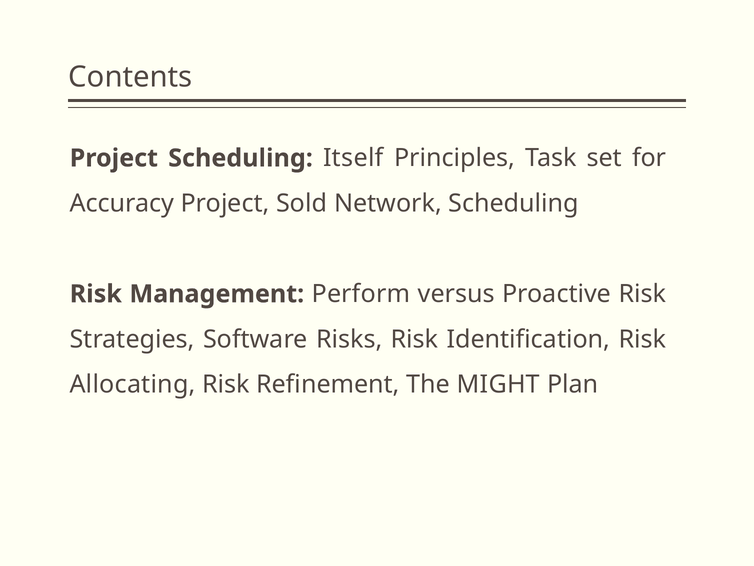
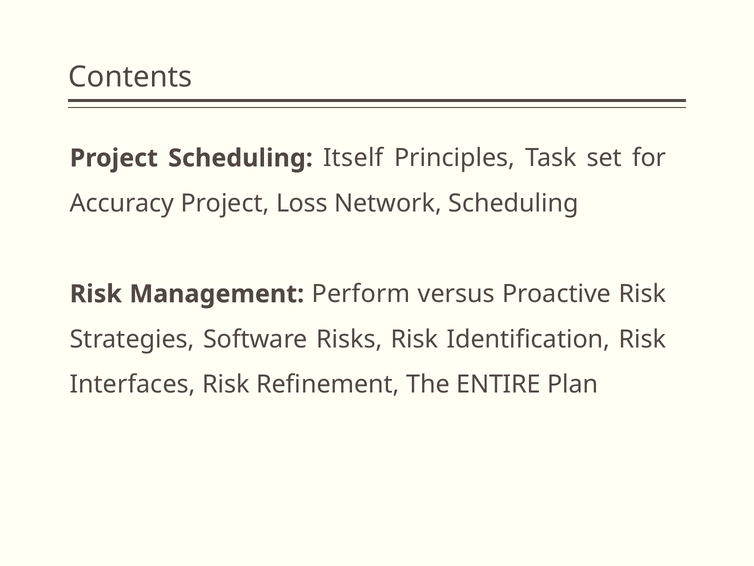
Sold: Sold -> Loss (302, 203)
Allocating: Allocating -> Interfaces (133, 384)
MIGHT: MIGHT -> ENTIRE (499, 384)
